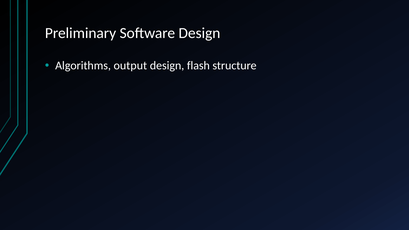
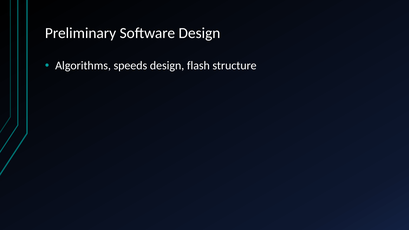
output: output -> speeds (130, 66)
